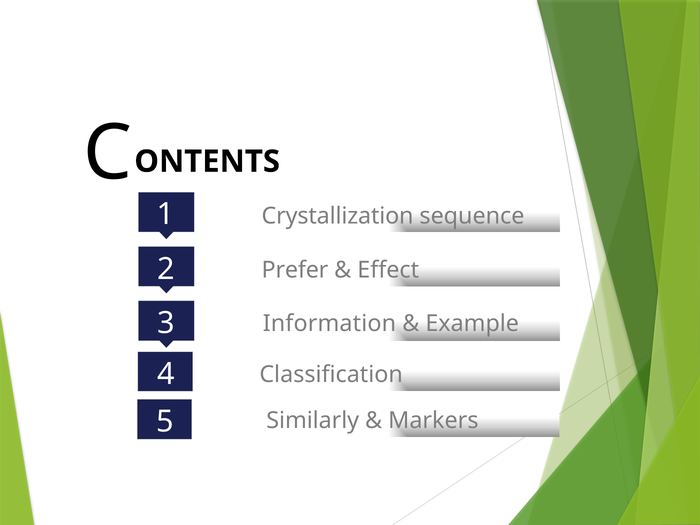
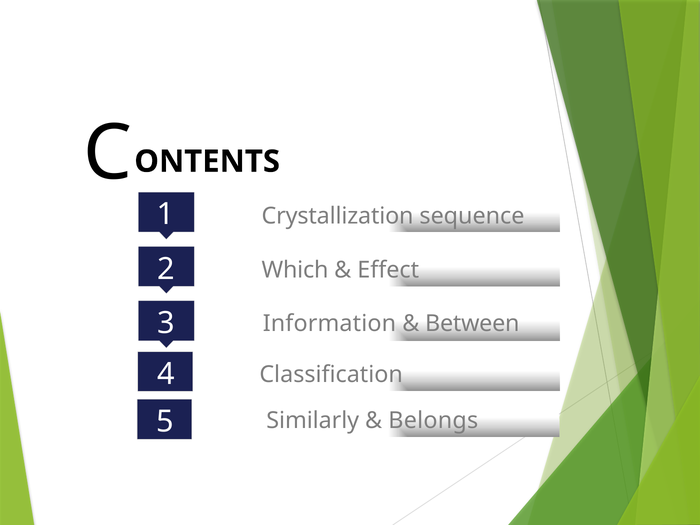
Prefer: Prefer -> Which (295, 270)
Example: Example -> Between (472, 323)
Markers: Markers -> Belongs (433, 421)
